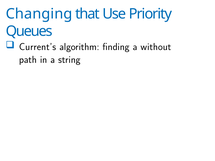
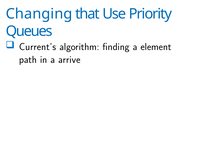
without: without -> element (156, 47)
string: string -> arrive (69, 60)
